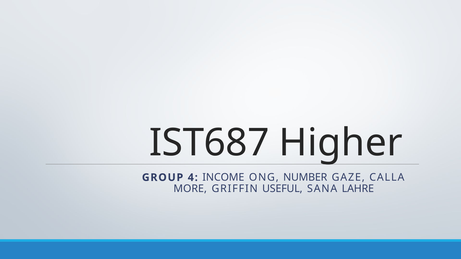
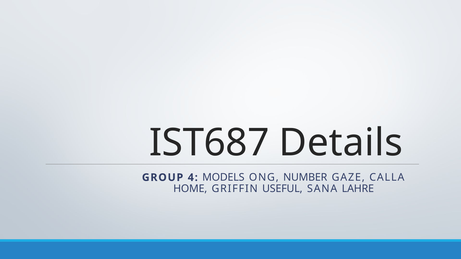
Higher: Higher -> Details (341, 143)
INCOME: INCOME -> MODELS (223, 178)
MORE: MORE -> HOME (190, 189)
